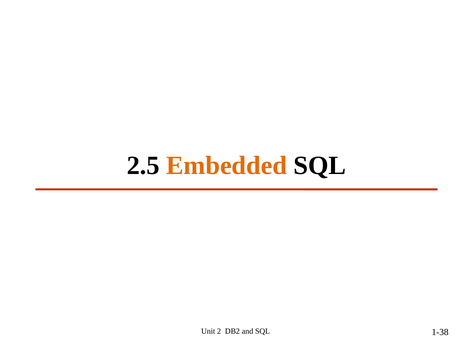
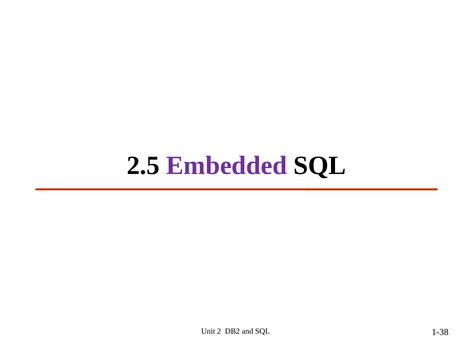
Embedded colour: orange -> purple (227, 165)
